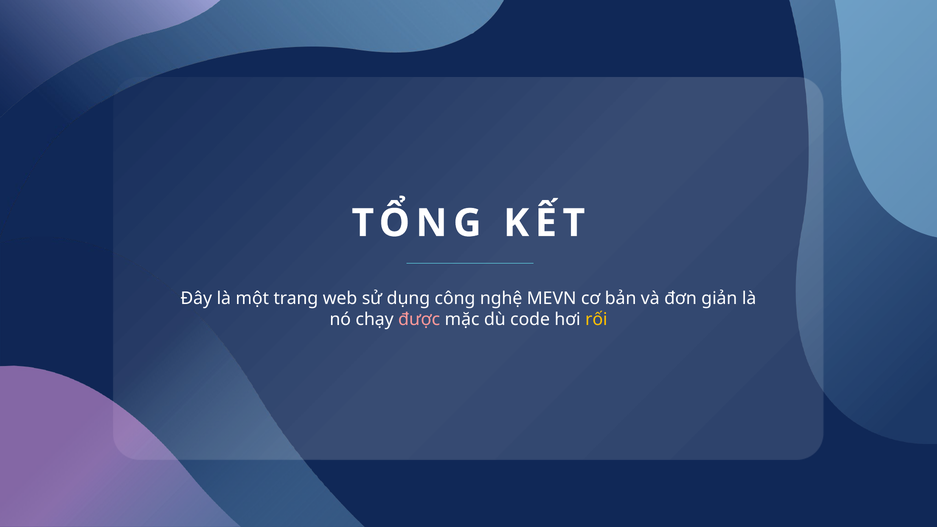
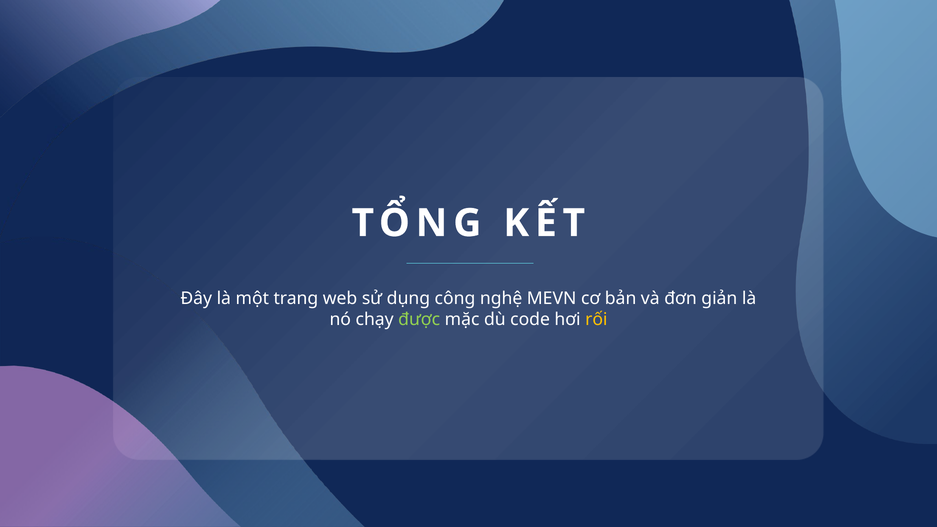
được colour: pink -> light green (419, 320)
